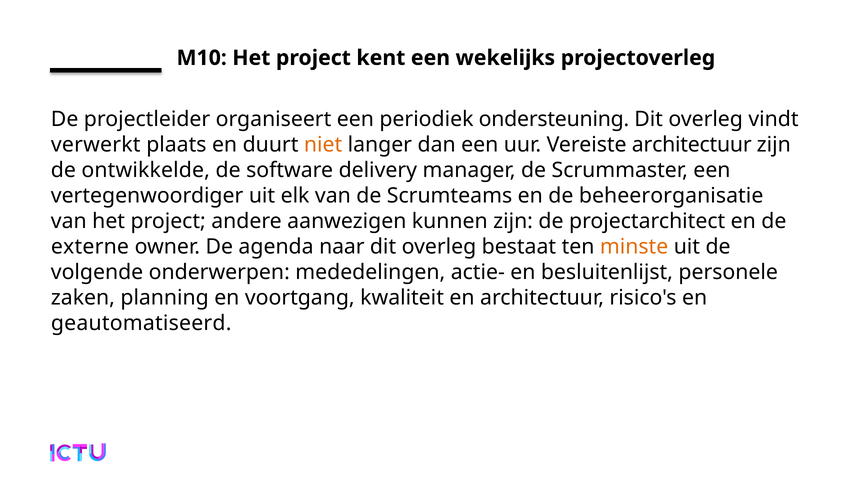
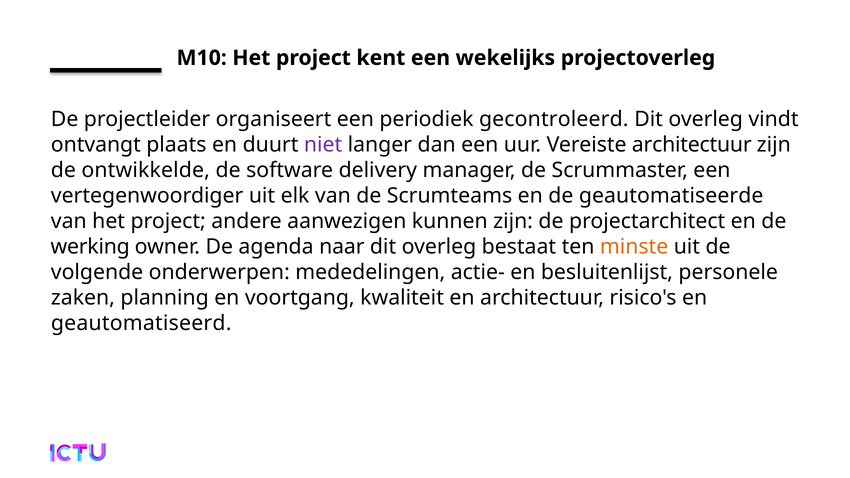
ondersteuning: ondersteuning -> gecontroleerd (554, 119)
verwerkt: verwerkt -> ontvangt (96, 145)
niet colour: orange -> purple (323, 145)
beheerorganisatie: beheerorganisatie -> geautomatiseerde (671, 196)
externe: externe -> werking (90, 247)
